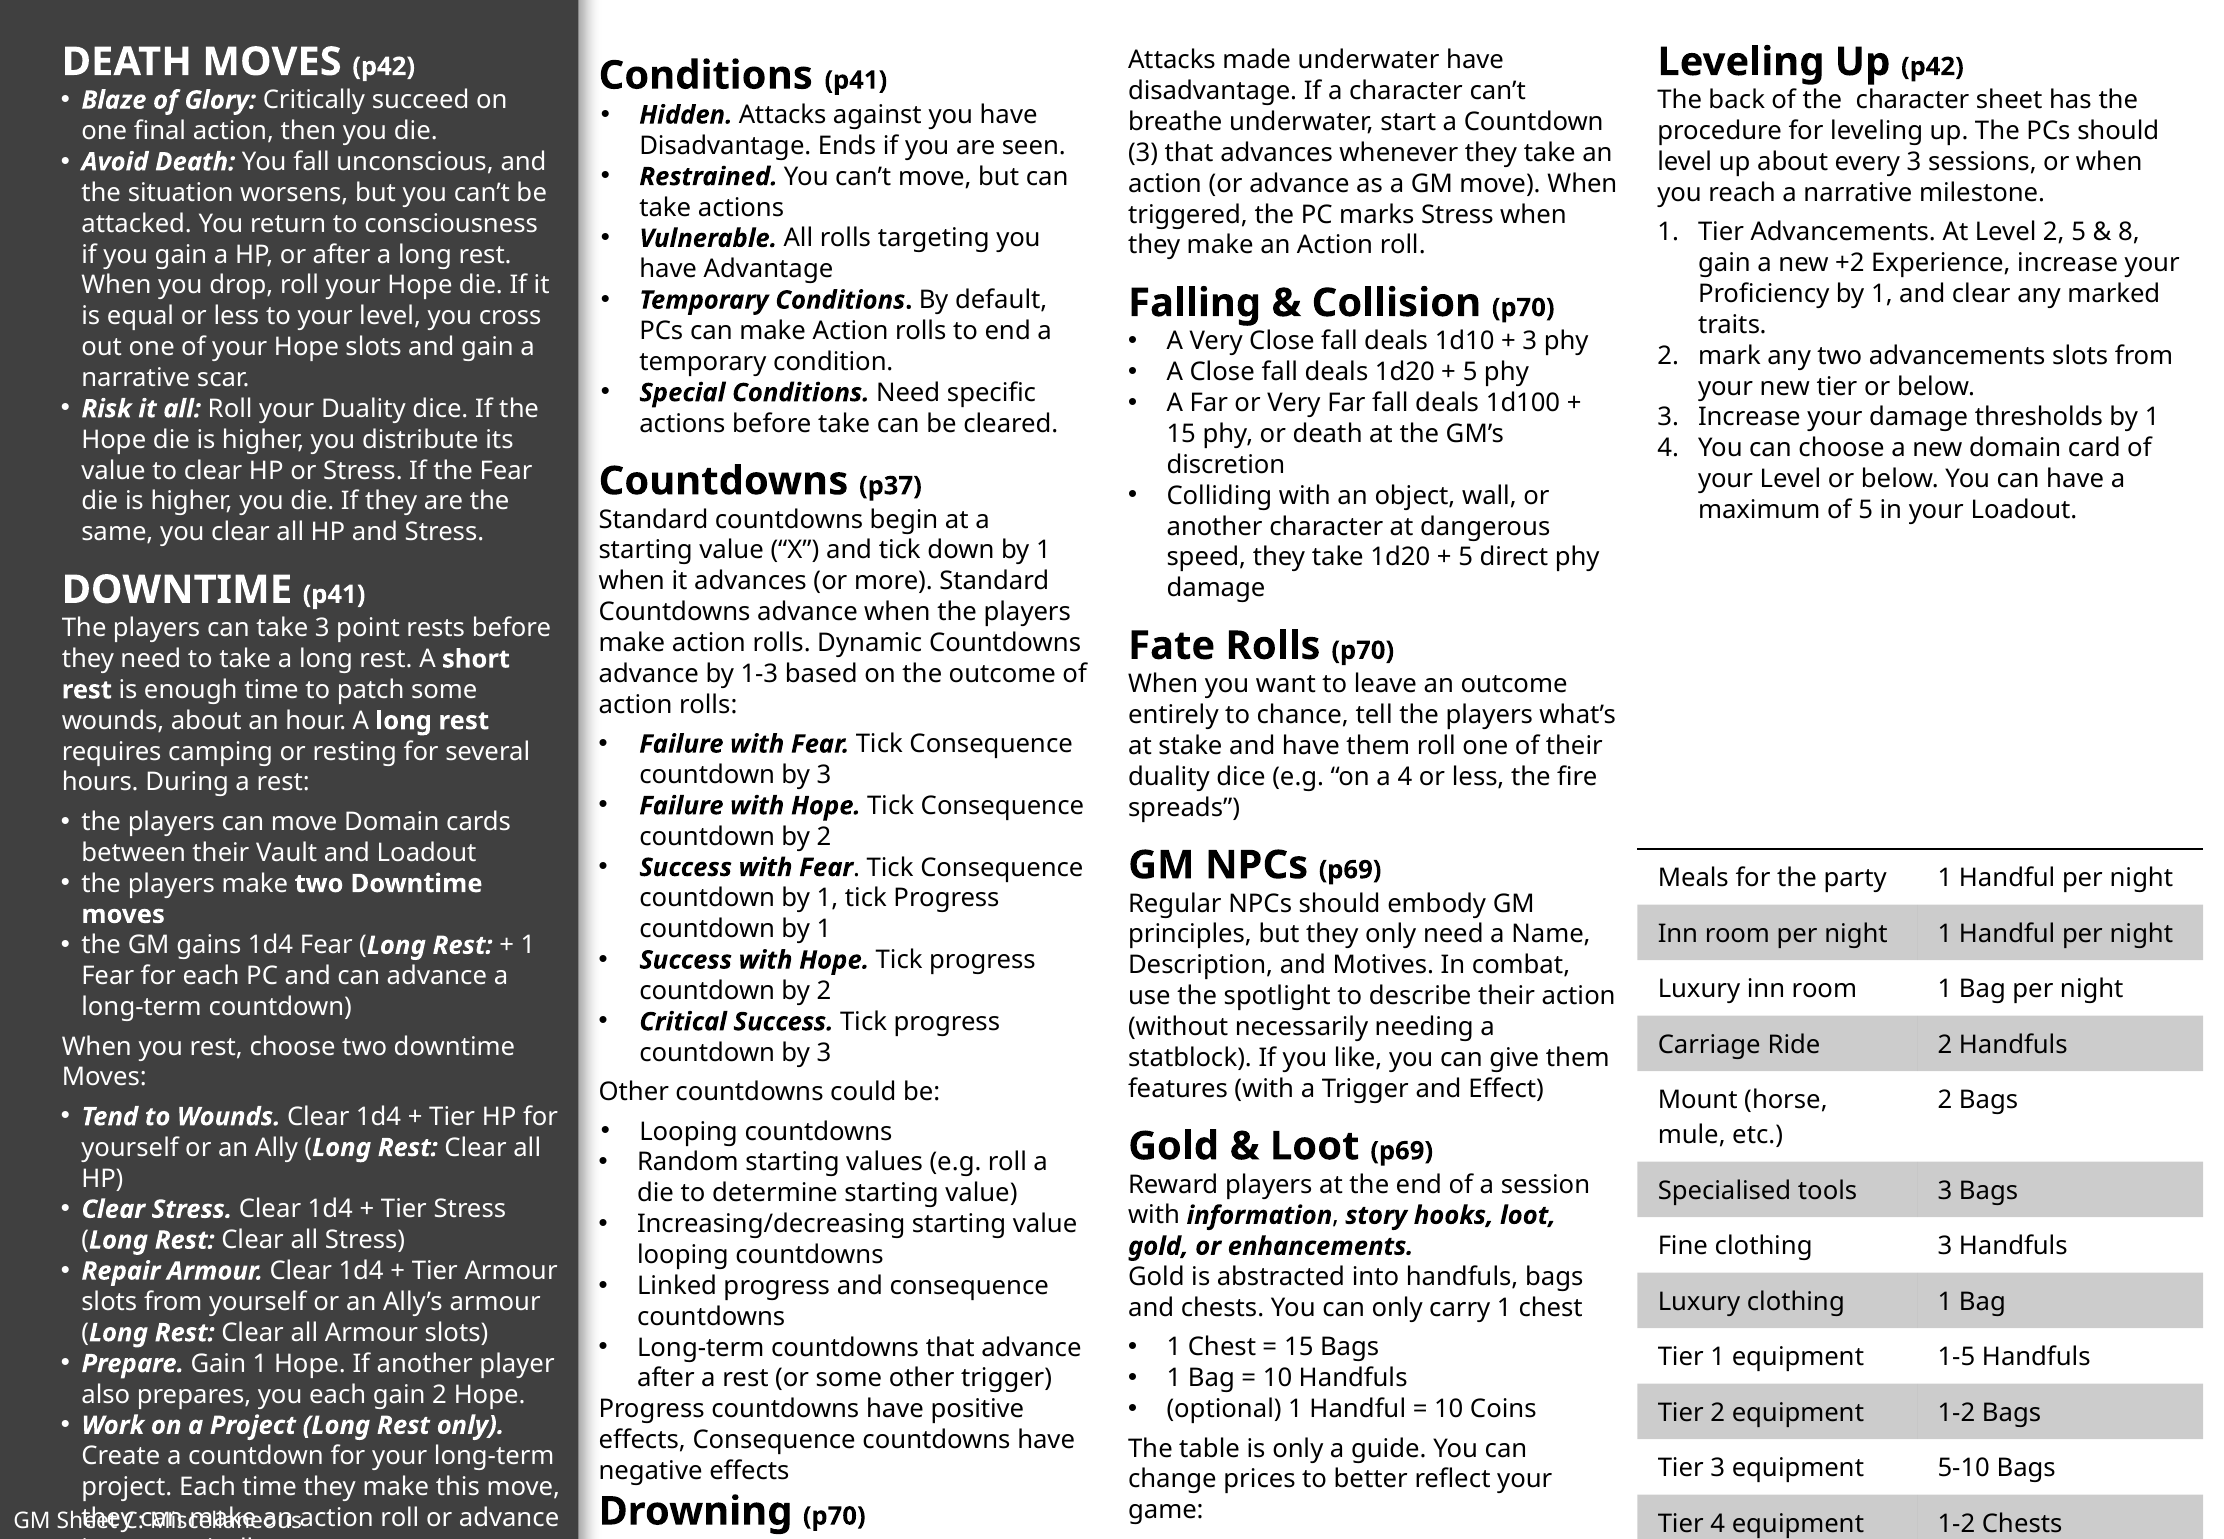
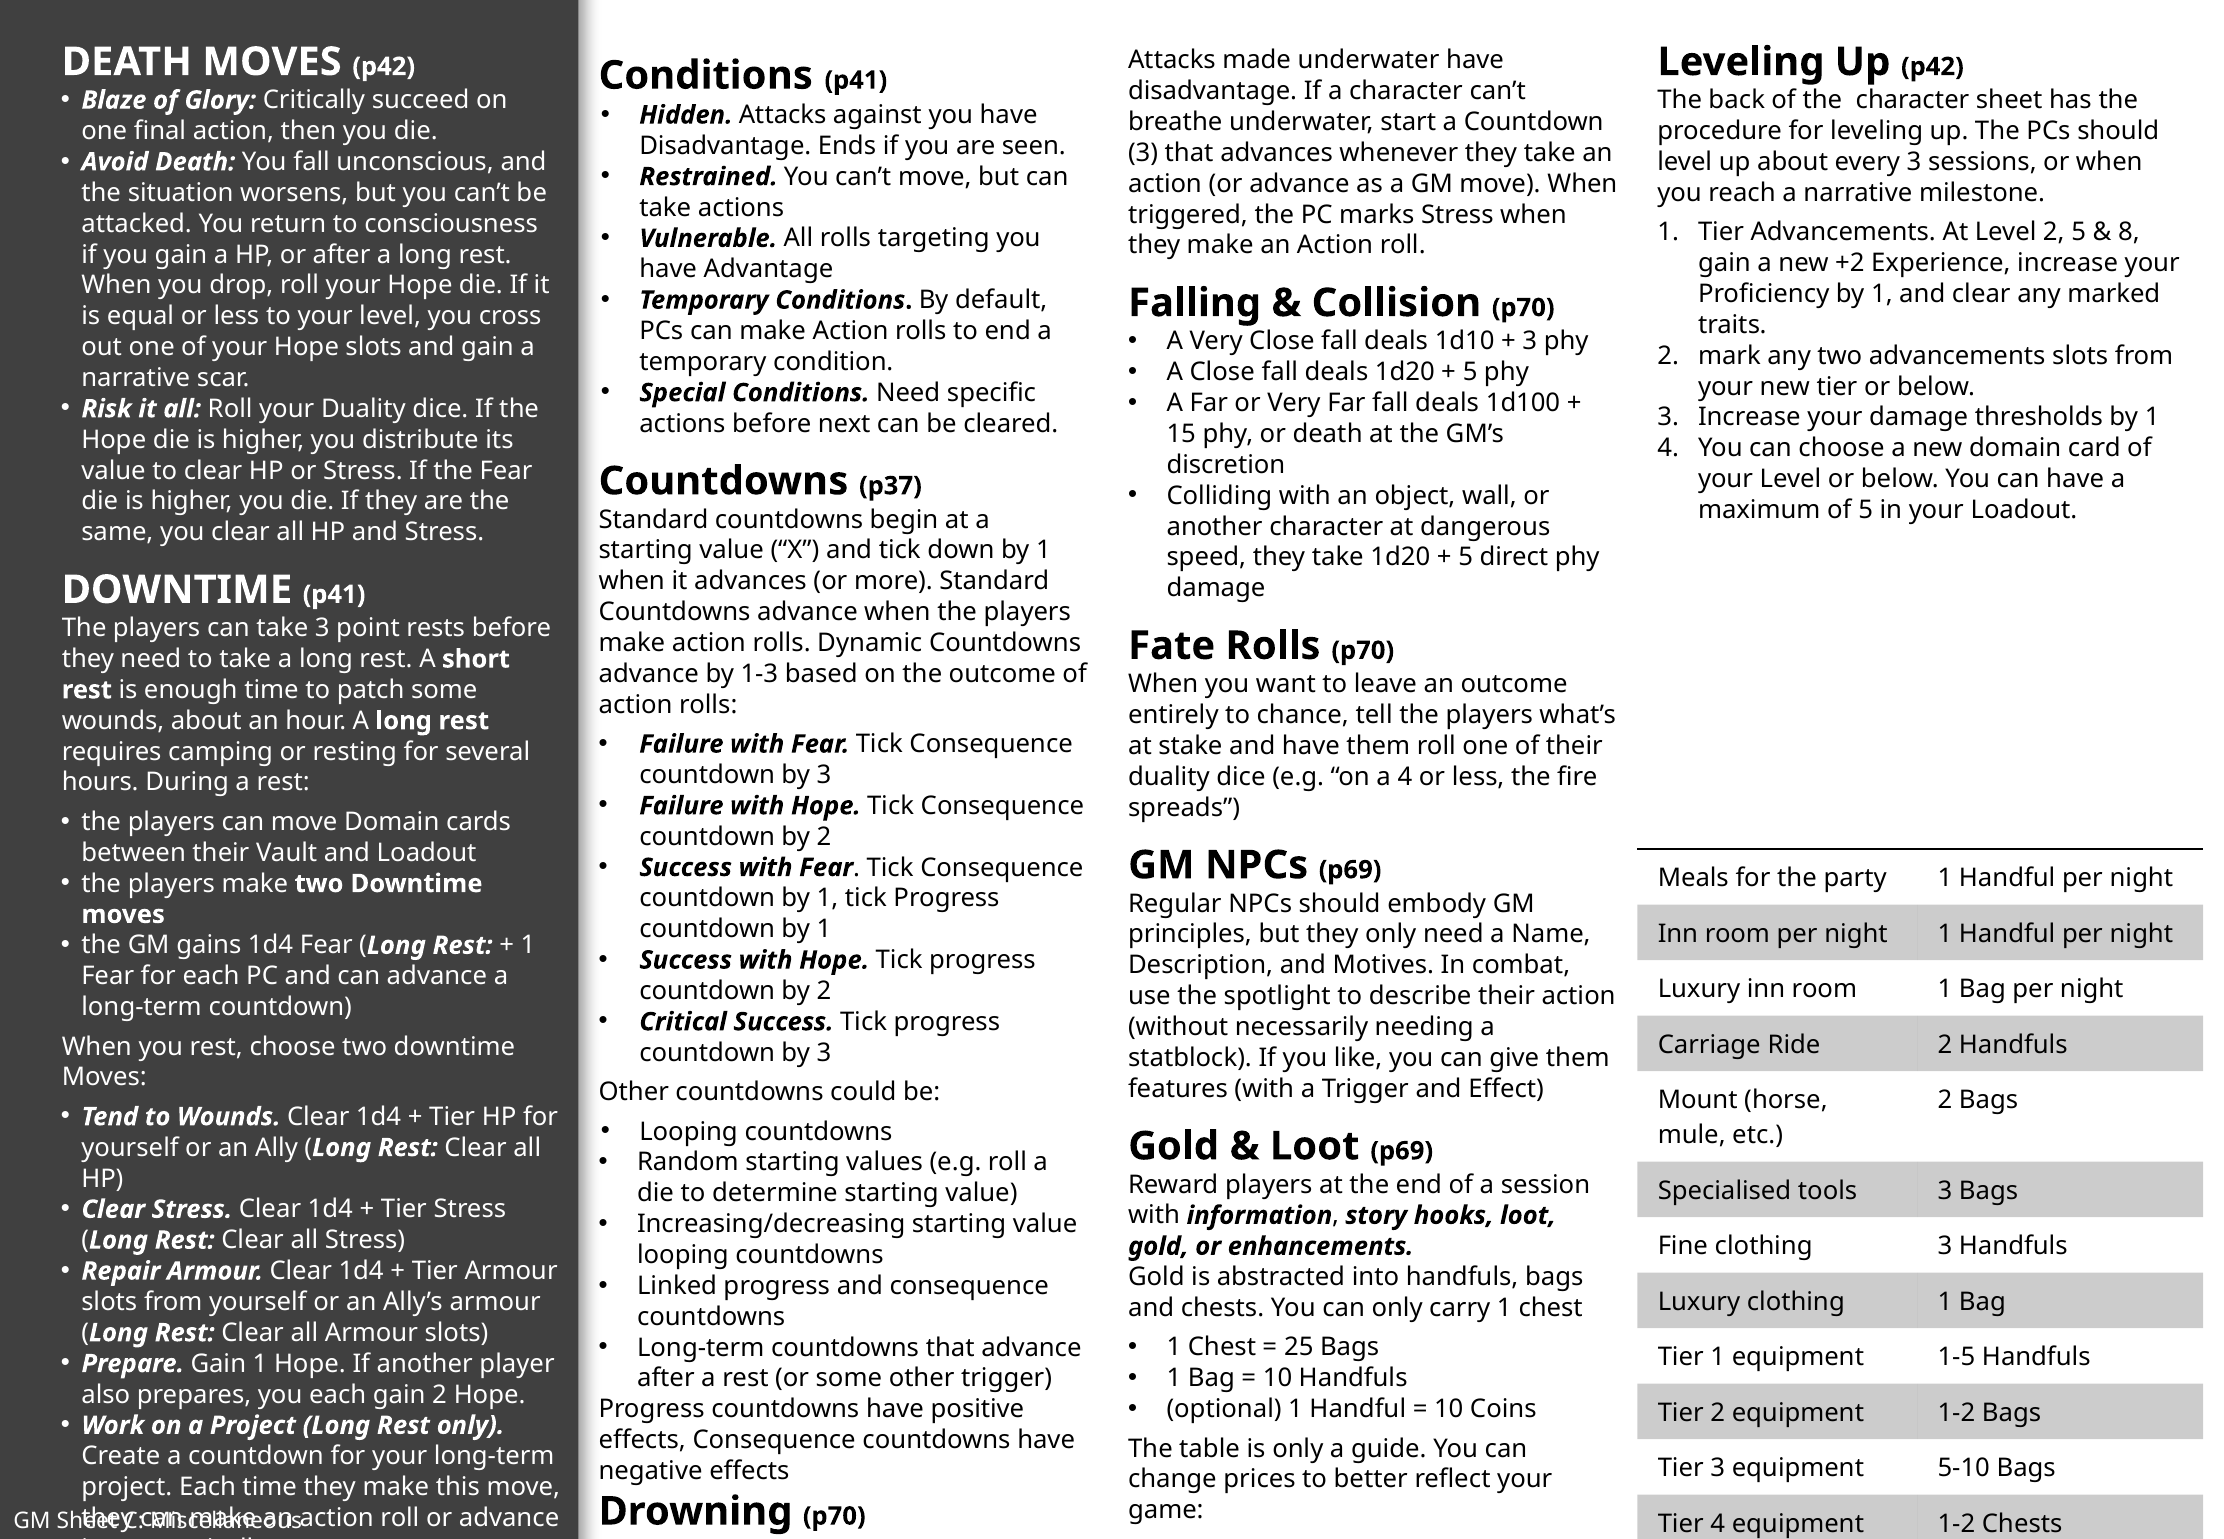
before take: take -> next (844, 424)
15: 15 -> 25 (1299, 1348)
